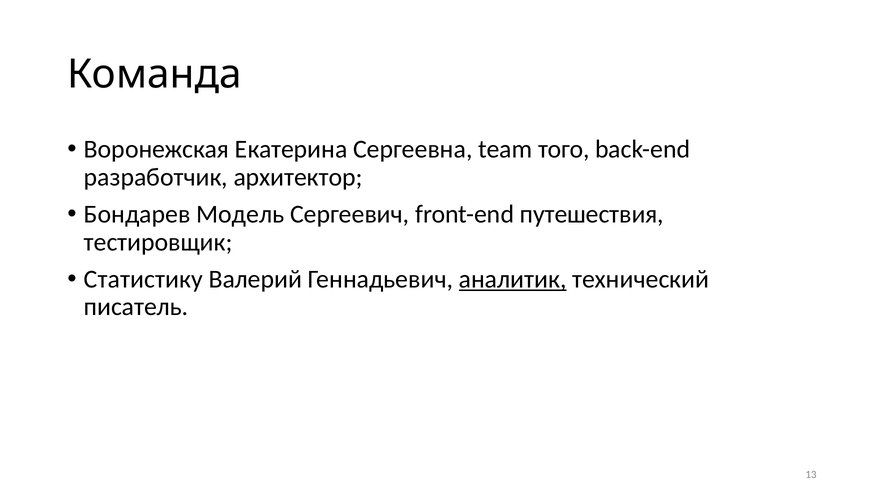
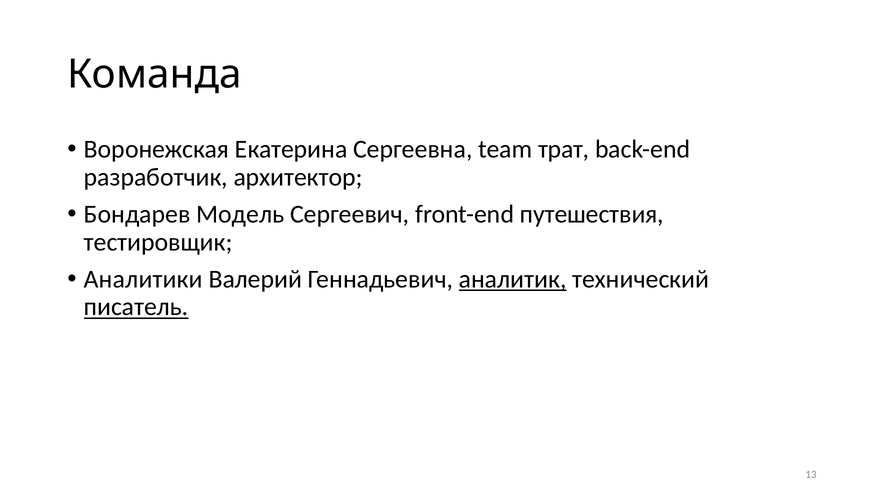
того: того -> трат (564, 149)
Статистику: Статистику -> Аналитики (143, 279)
писатель underline: none -> present (136, 307)
